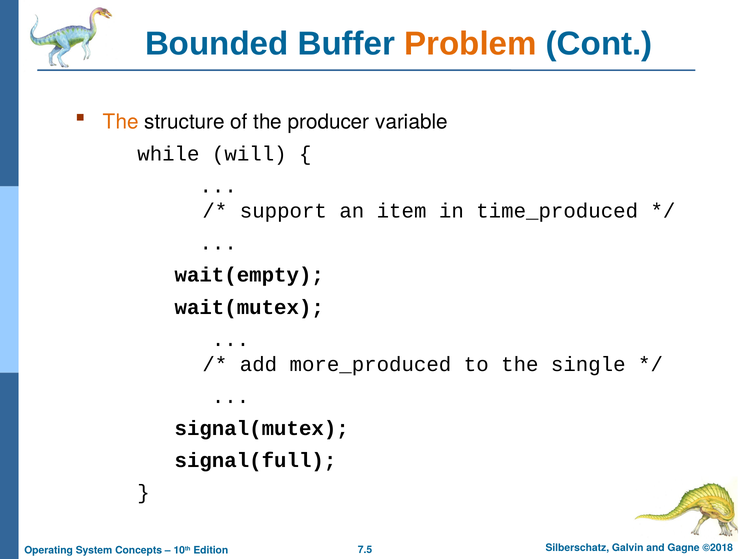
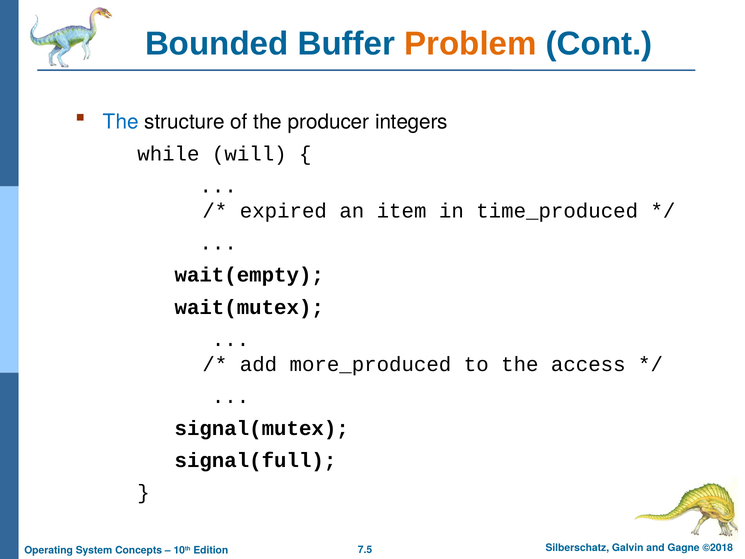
The colour: orange -> blue (121, 122)
variable: variable -> integers (411, 122)
support: support -> expired (283, 211)
single: single -> access (588, 364)
